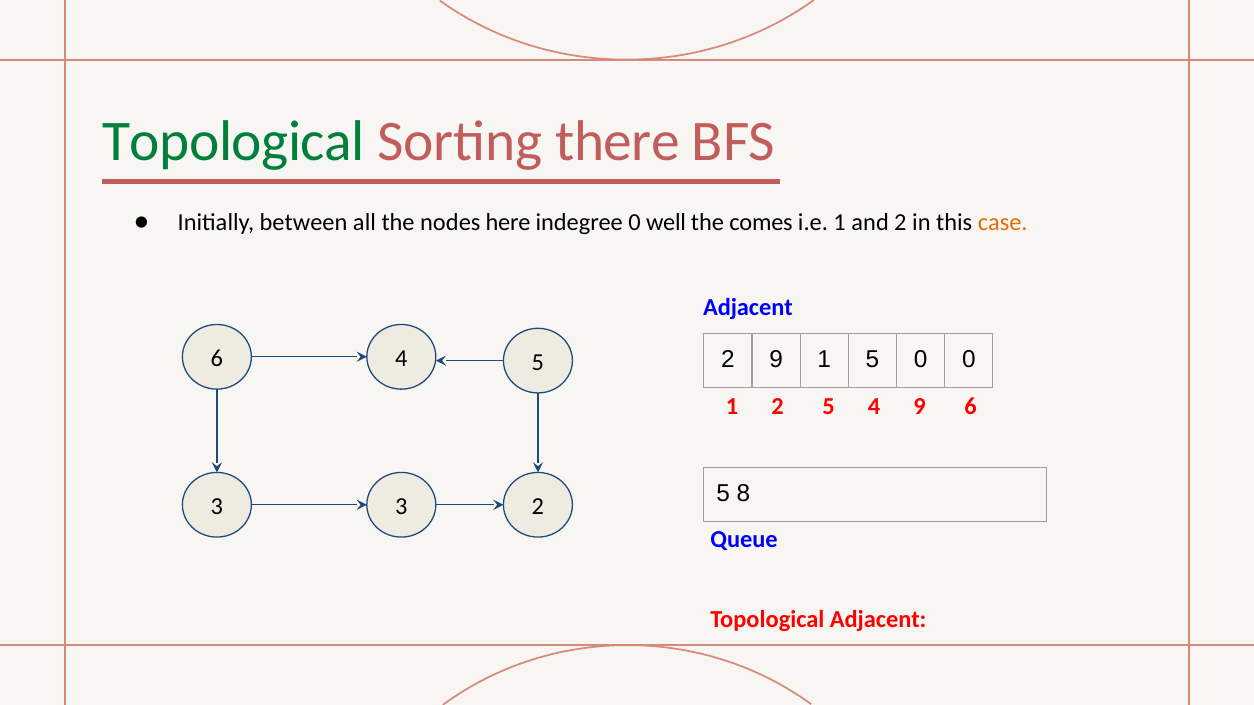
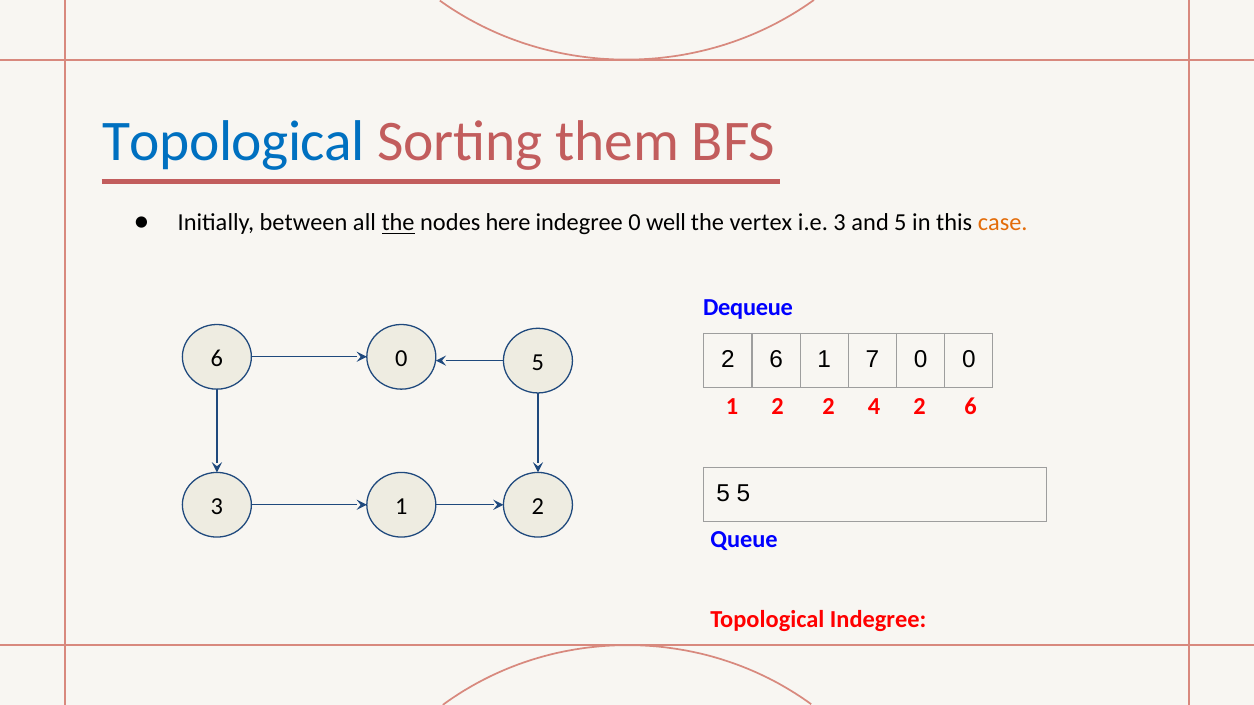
Topological colour: green -> blue (234, 142)
there: there -> them (617, 142)
the underline: none -> present (398, 223)
comes: comes -> vertex (761, 223)
i.e 1: 1 -> 3 (840, 223)
and 2: 2 -> 5 (900, 223)
Adjacent: Adjacent -> Dequeue (748, 307)
6 4: 4 -> 0 (401, 359)
9: 9 -> 6 (776, 360)
1 5: 5 -> 7 (872, 360)
2 5: 5 -> 2 (829, 407)
4 9: 9 -> 2 (920, 407)
5 8: 8 -> 5 (743, 494)
3 3: 3 -> 1 (401, 507)
Topological Adjacent: Adjacent -> Indegree (878, 619)
